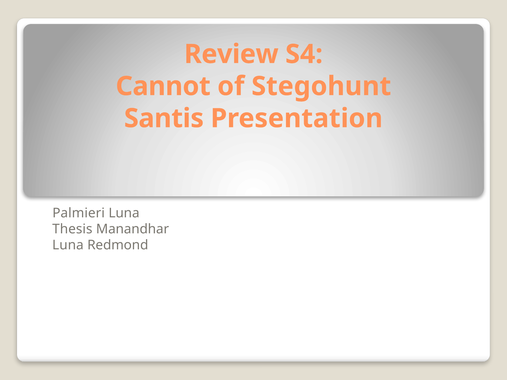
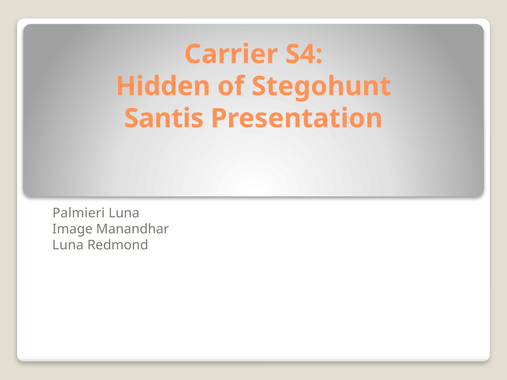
Review: Review -> Carrier (231, 54)
Cannot: Cannot -> Hidden (163, 86)
Thesis: Thesis -> Image (72, 229)
